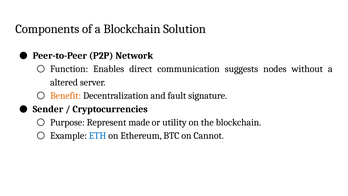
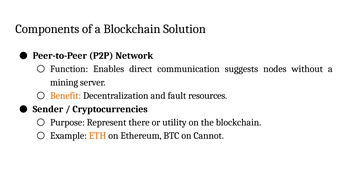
altered: altered -> mining (64, 82)
signature: signature -> resources (208, 96)
made: made -> there (139, 122)
ETH colour: blue -> orange (98, 136)
